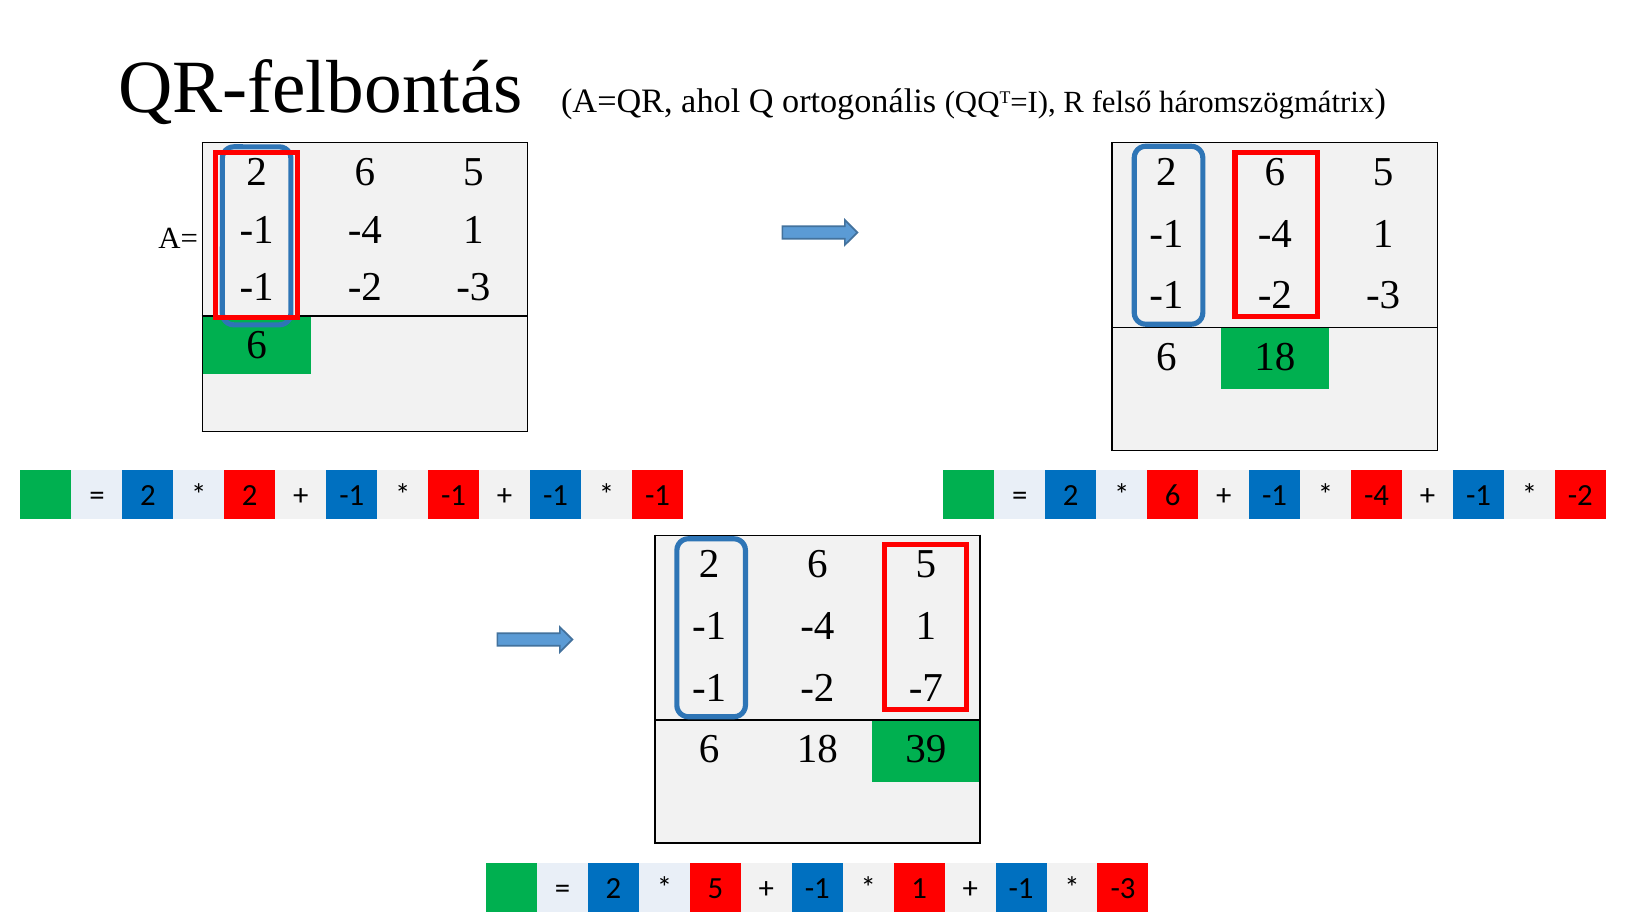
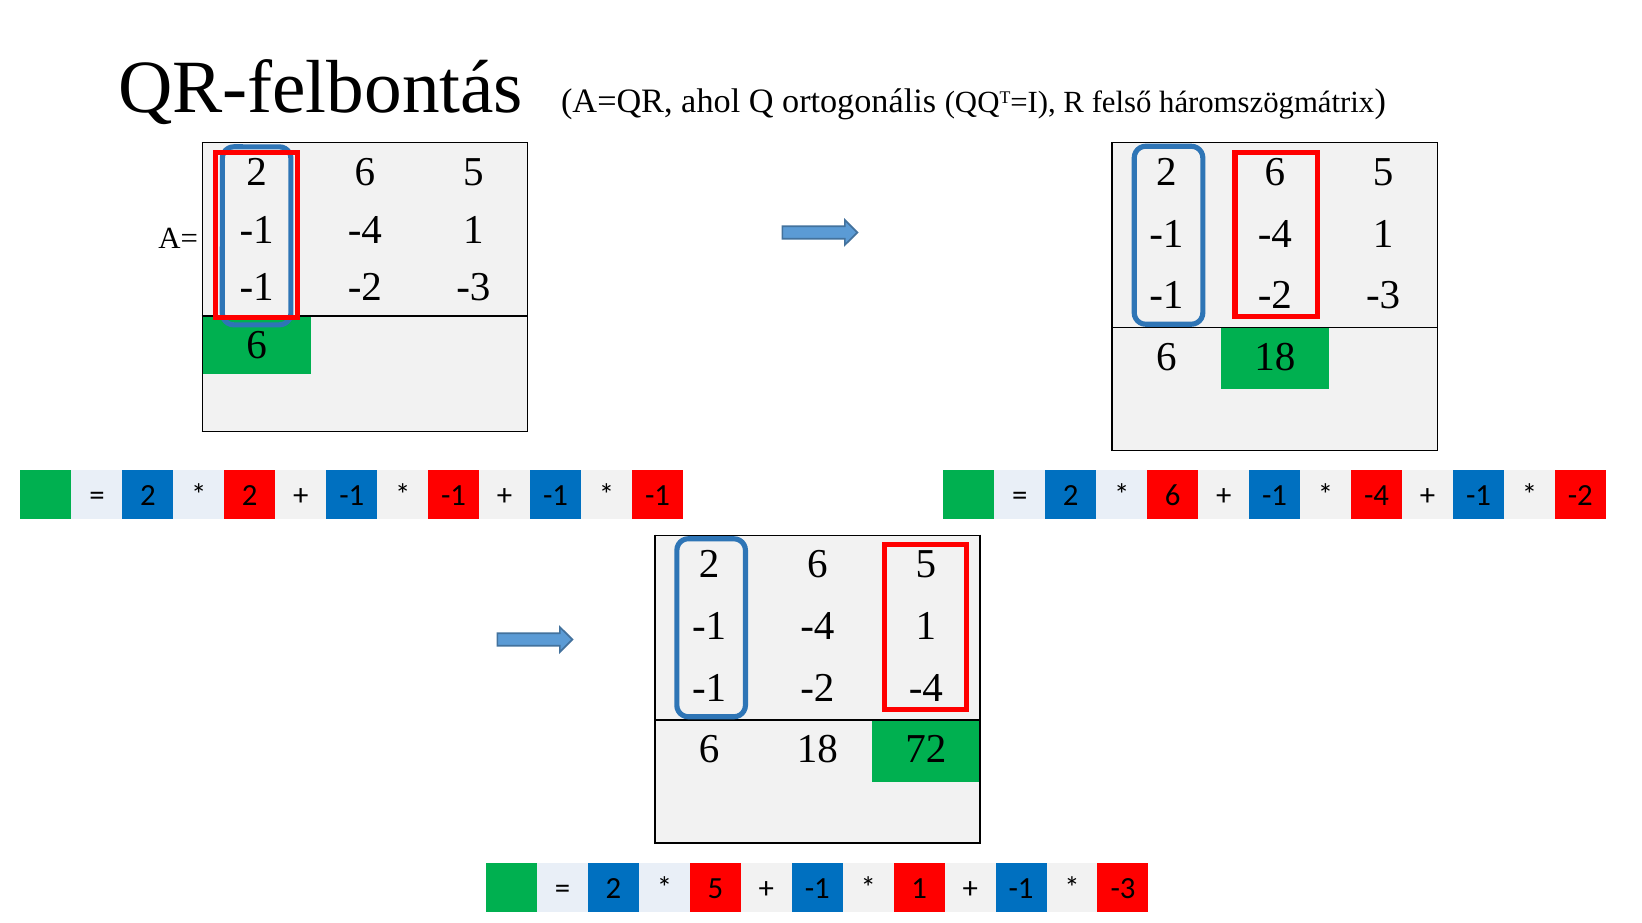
-2 -7: -7 -> -4 (926, 688)
39: 39 -> 72 (926, 750)
